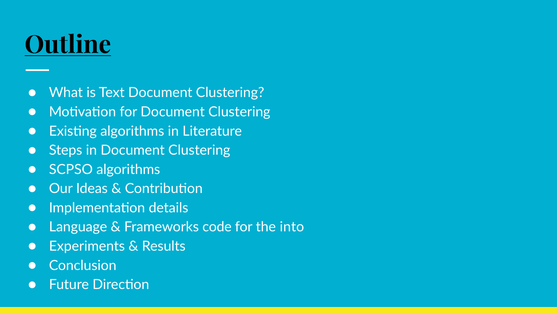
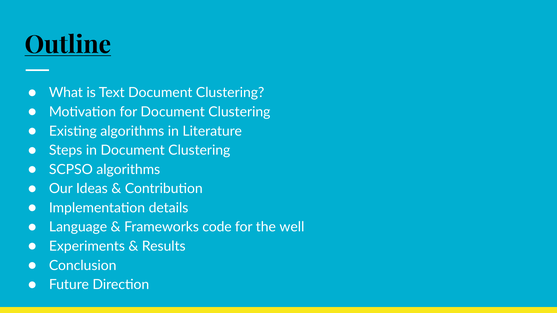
into: into -> well (292, 227)
